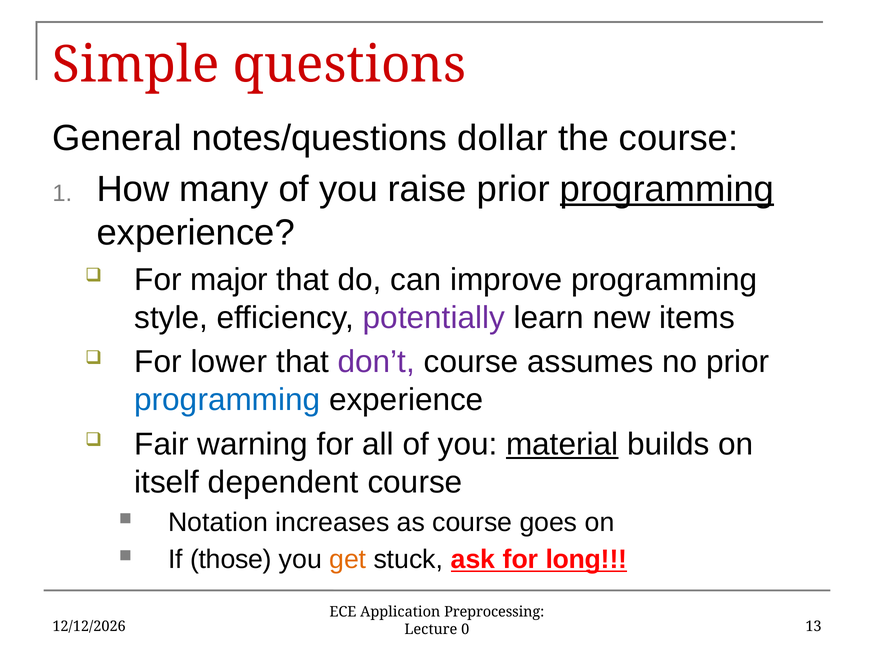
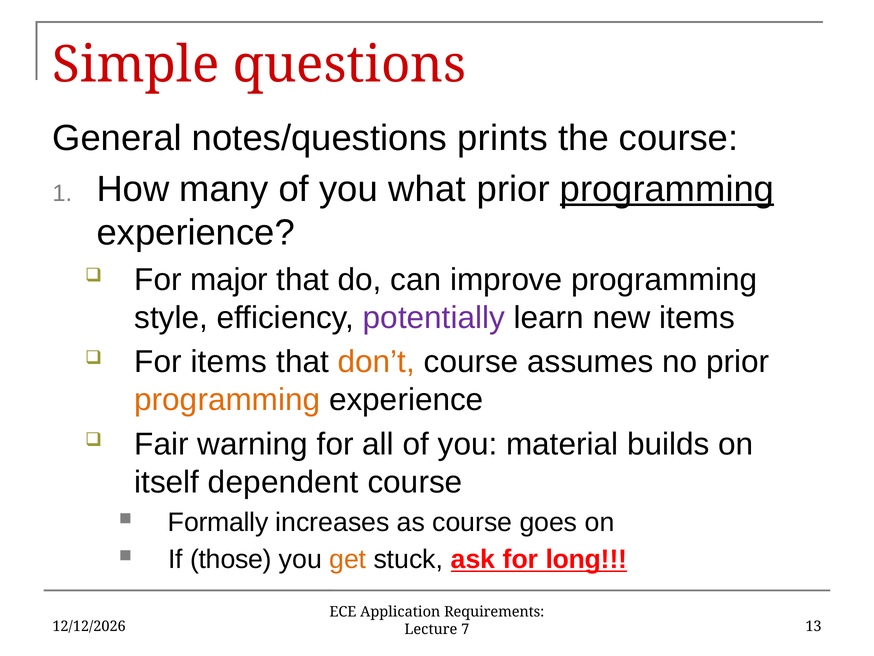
dollar: dollar -> prints (502, 138)
raise: raise -> what (427, 189)
For lower: lower -> items (229, 362)
don’t colour: purple -> orange (376, 362)
programming colour: blue -> orange (227, 400)
material underline: present -> none (562, 444)
Notation: Notation -> Formally (218, 522)
Preprocessing: Preprocessing -> Requirements (494, 611)
0: 0 -> 7 (465, 629)
